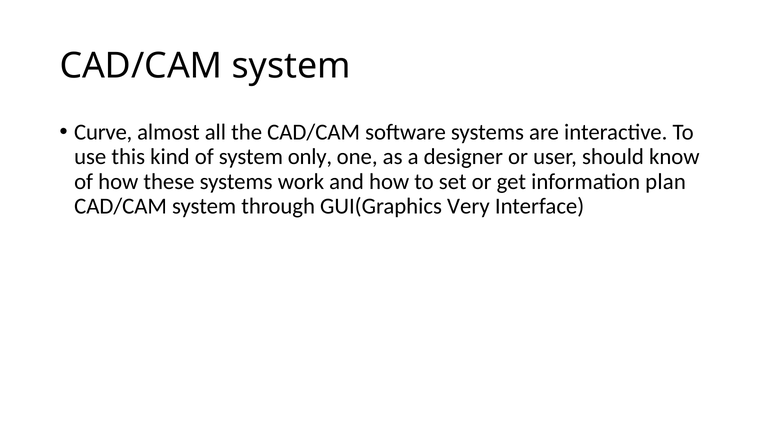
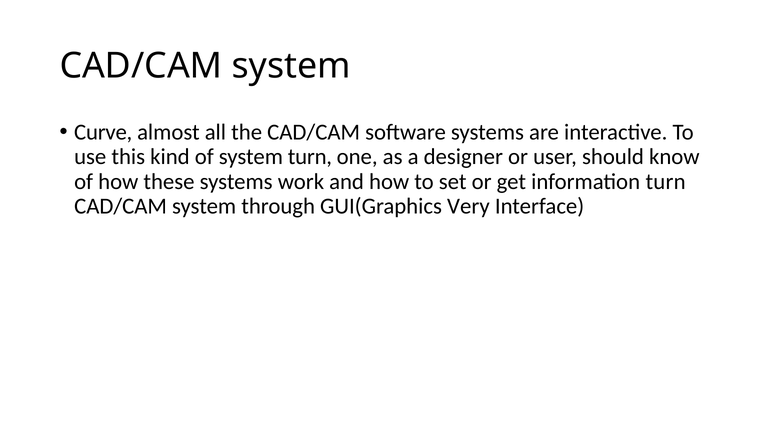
system only: only -> turn (310, 157)
information plan: plan -> turn (666, 181)
